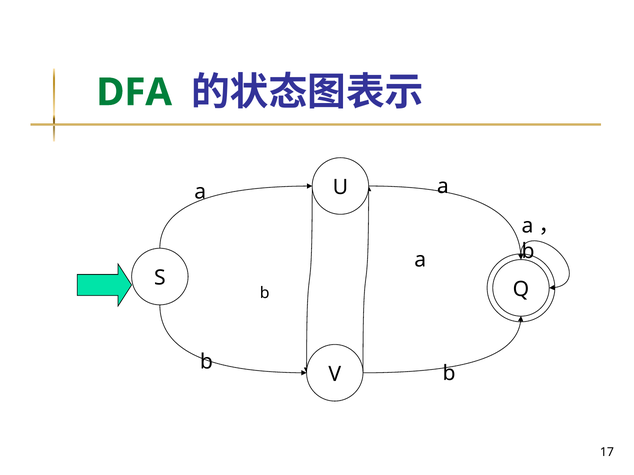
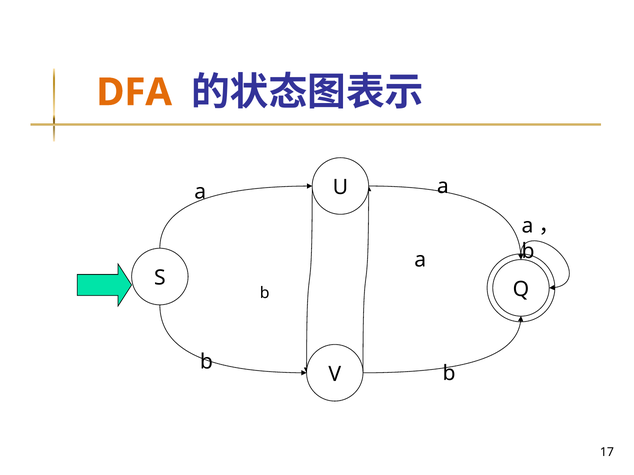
DFA colour: green -> orange (134, 92)
